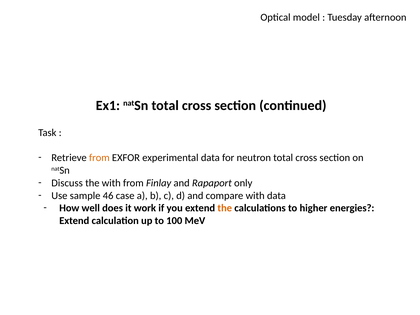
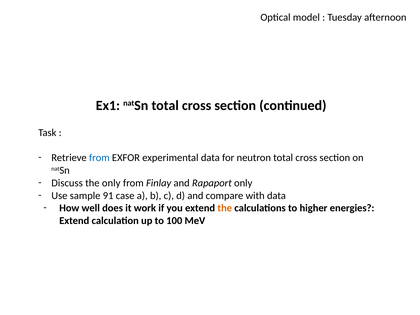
from colour: orange -> blue (99, 158)
the with: with -> only (111, 183)
46: 46 -> 91 (108, 196)
